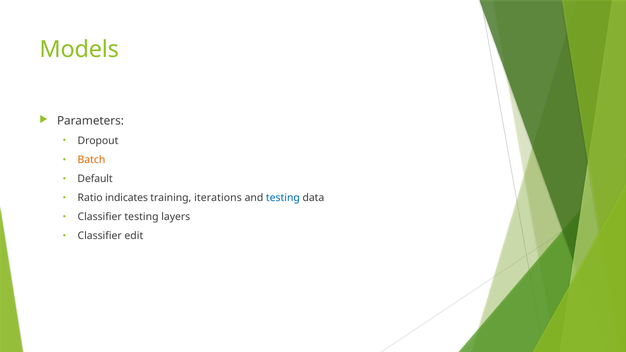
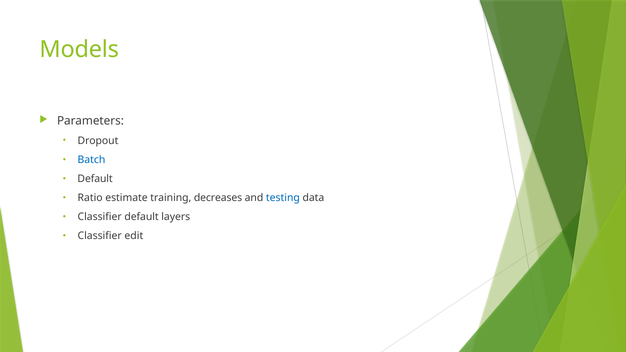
Batch colour: orange -> blue (91, 160)
indicates: indicates -> estimate (126, 198)
iterations: iterations -> decreases (218, 198)
Classifier testing: testing -> default (142, 217)
